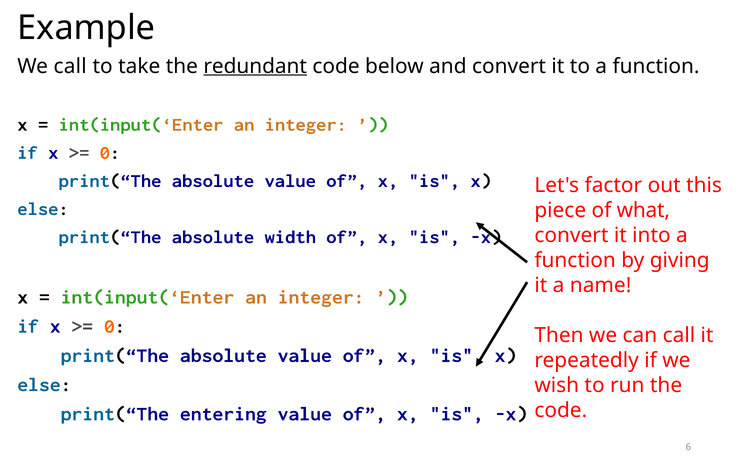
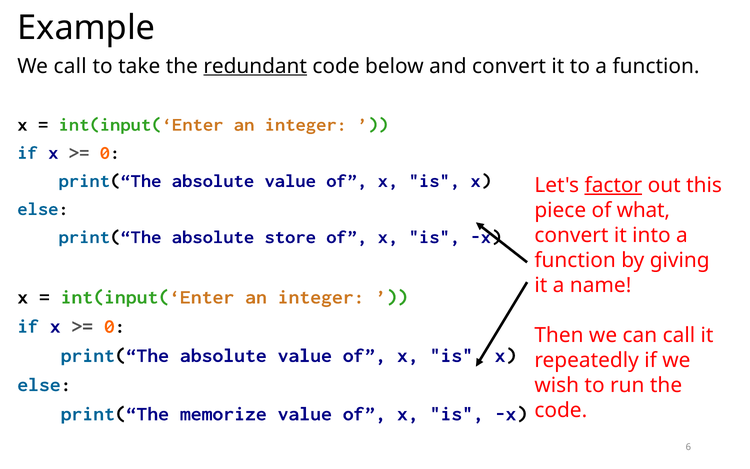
factor underline: none -> present (613, 185)
width: width -> store (290, 237)
entering: entering -> memorize (223, 414)
